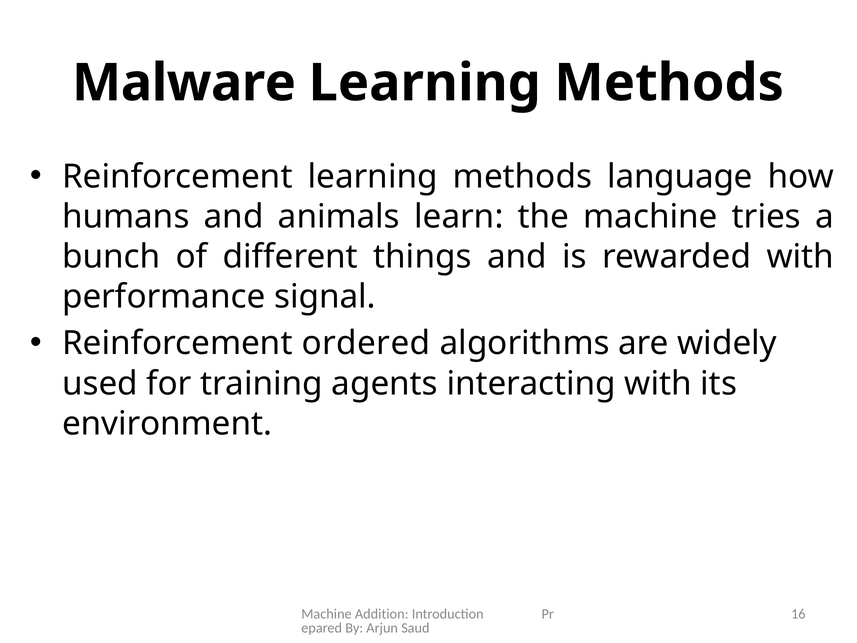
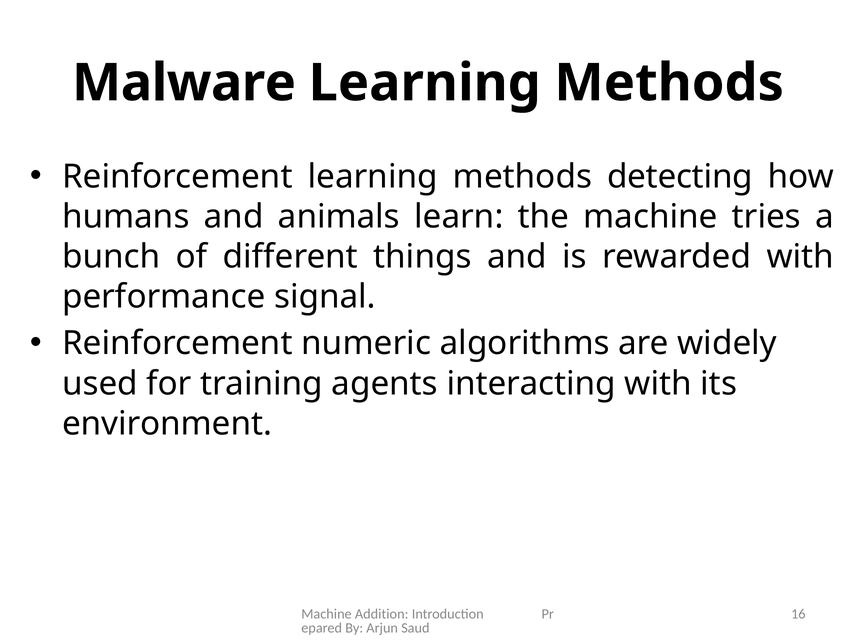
language: language -> detecting (680, 177)
ordered: ordered -> numeric (366, 343)
